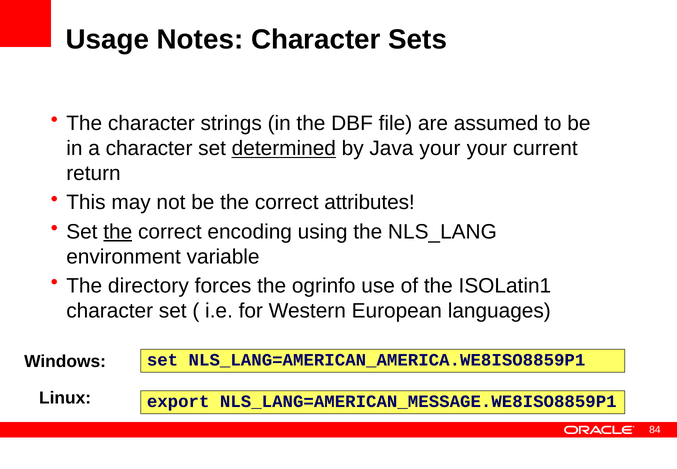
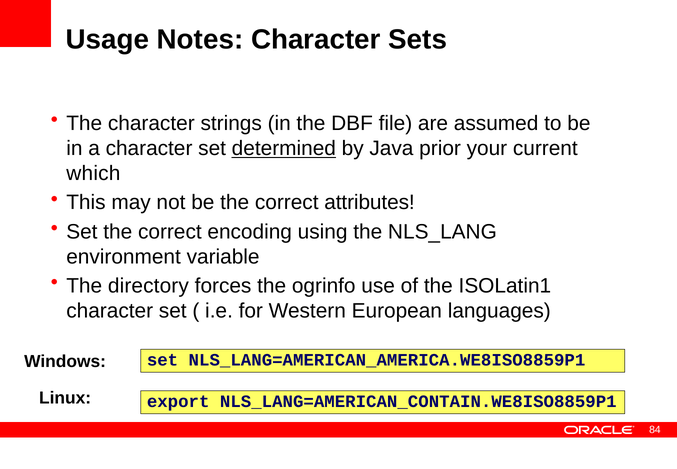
Java your: your -> prior (440, 148)
return: return -> which (93, 173)
the underline: present -> none (118, 232)
NLS_LANG=AMERICAN_MESSAGE.WE8ISO8859P1: NLS_LANG=AMERICAN_MESSAGE.WE8ISO8859P1 -> NLS_LANG=AMERICAN_CONTAIN.WE8ISO8859P1 (418, 401)
